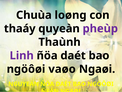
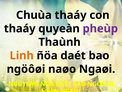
Chuùa loøng: loøng -> thaáy (71, 15)
Linh colour: purple -> orange (22, 55)
vaøo: vaøo -> naøo (62, 69)
